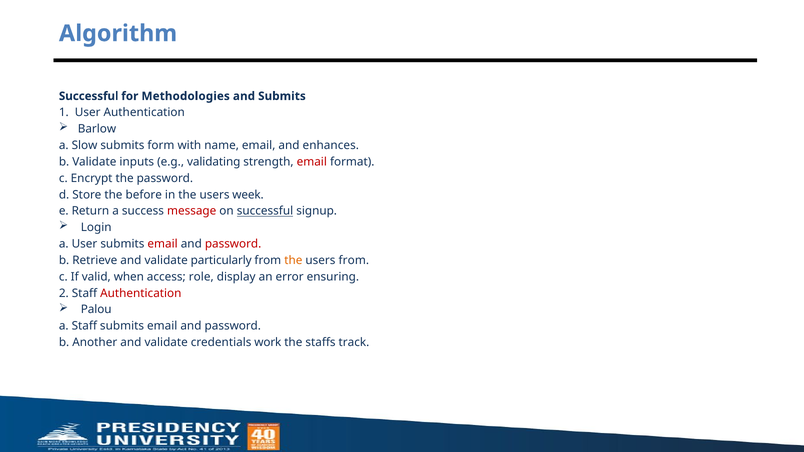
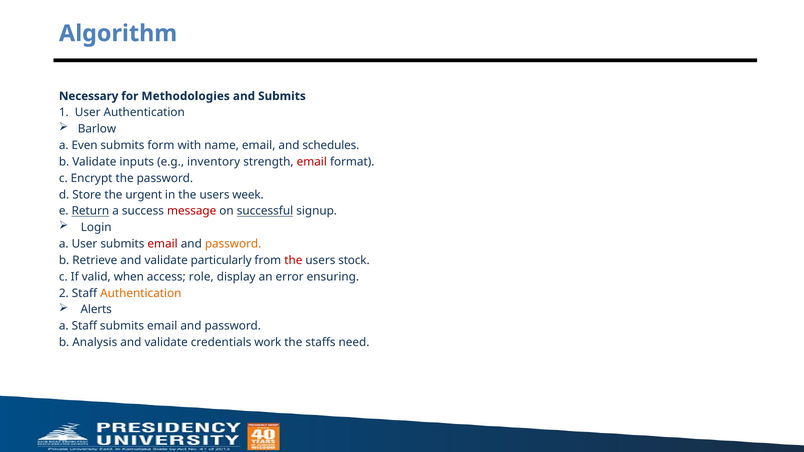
Successful: Successful -> Necessary (89, 96)
Slow: Slow -> Even (85, 145)
enhances: enhances -> schedules (331, 145)
validating: validating -> inventory (214, 162)
before: before -> urgent (144, 195)
Return underline: none -> present (90, 211)
password colour: red -> orange (233, 244)
the colour: orange -> red (293, 260)
users from: from -> stock (354, 260)
Authentication colour: red -> orange (141, 293)
Palou: Palou -> Alerts (96, 310)
Another: Another -> Analysis (95, 343)
track: track -> need (354, 343)
